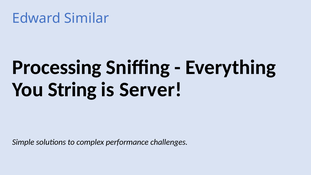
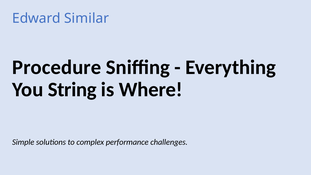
Processing: Processing -> Procedure (57, 67)
Server: Server -> Where (151, 90)
